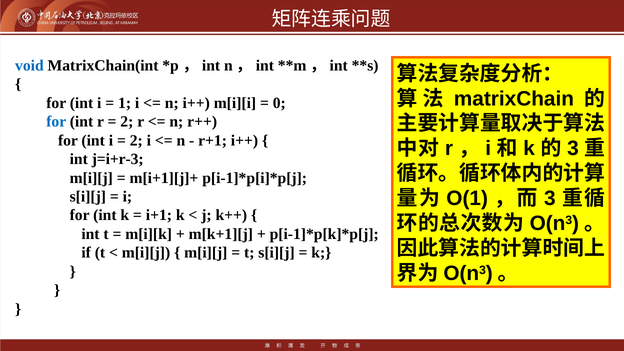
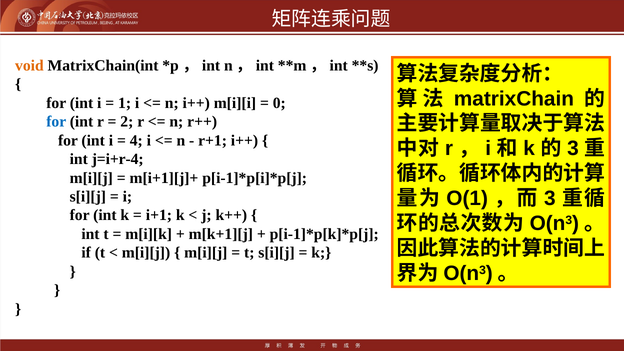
void colour: blue -> orange (29, 66)
2: 2 -> 4 (136, 140)
j=i+r-3: j=i+r-3 -> j=i+r-4 (118, 159)
